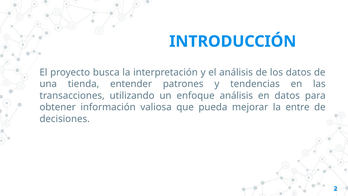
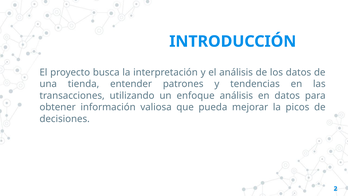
entre: entre -> picos (297, 107)
